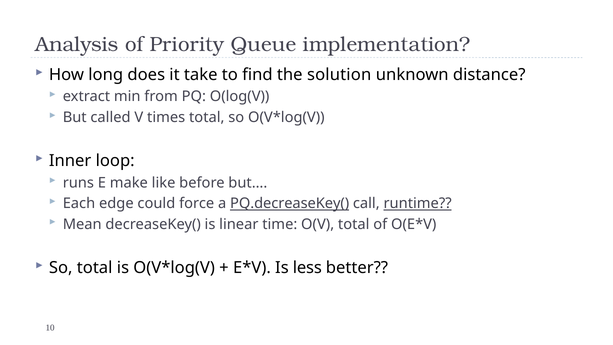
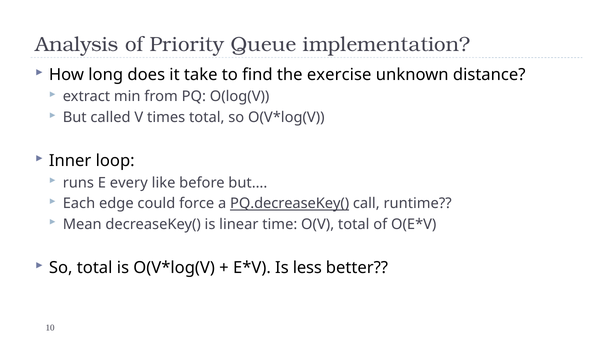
solution: solution -> exercise (339, 75)
make: make -> every (129, 183)
runtime underline: present -> none (418, 203)
